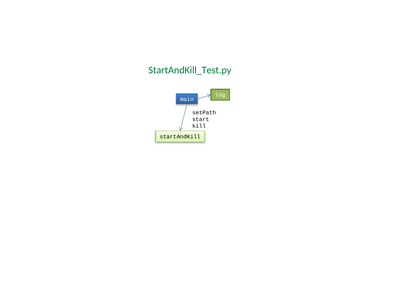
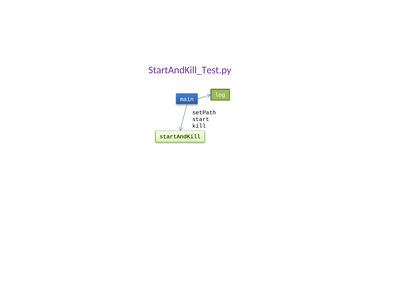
StartAndKill_Test.py colour: green -> purple (190, 70)
